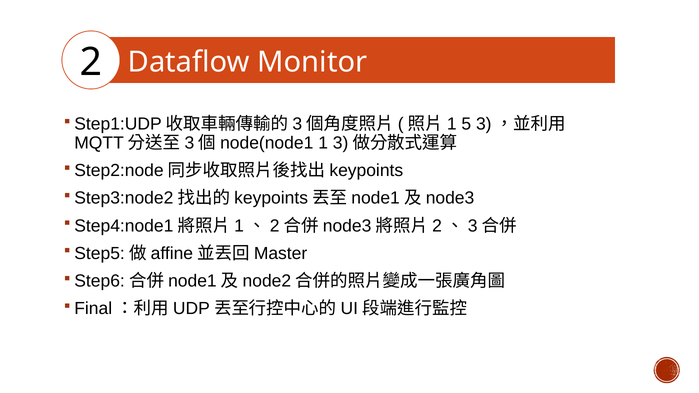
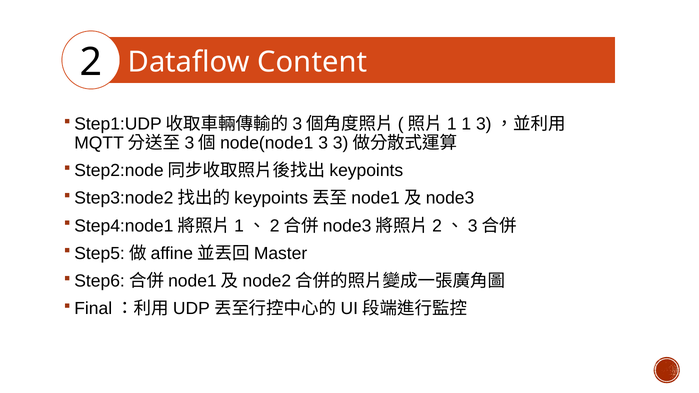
Monitor: Monitor -> Content (312, 62)
5: 5 -> 1 (466, 124)
1: 1 -> 3 (323, 143)
